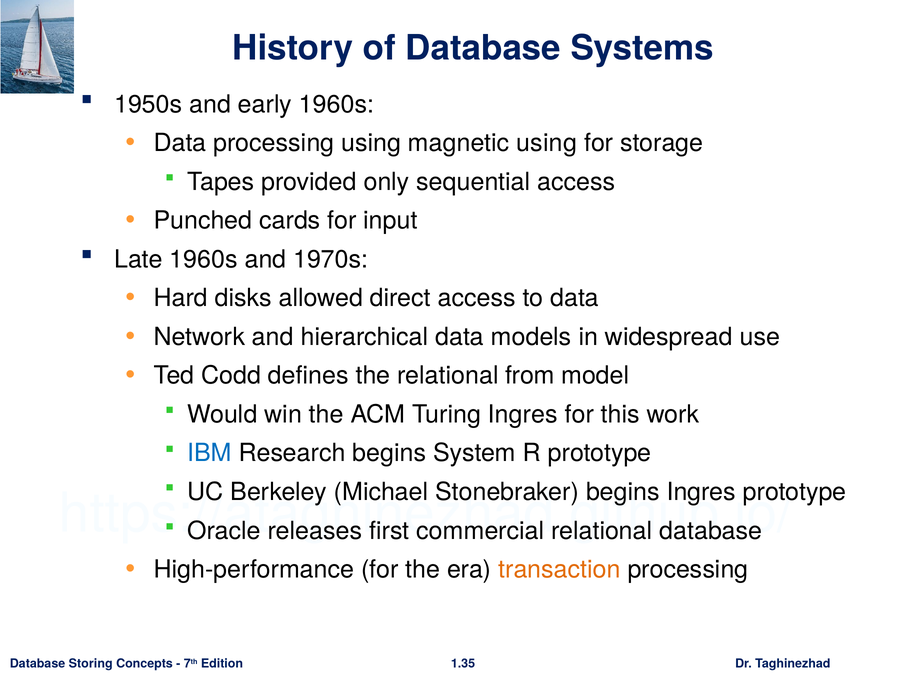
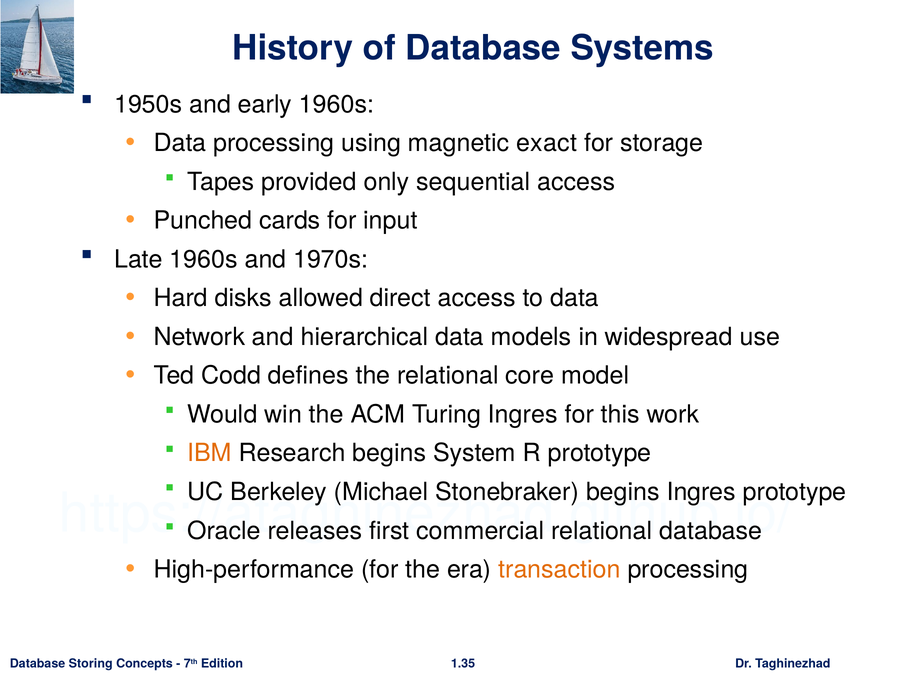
magnetic using: using -> exact (547, 143)
from: from -> core (530, 376)
IBM colour: blue -> orange (210, 453)
